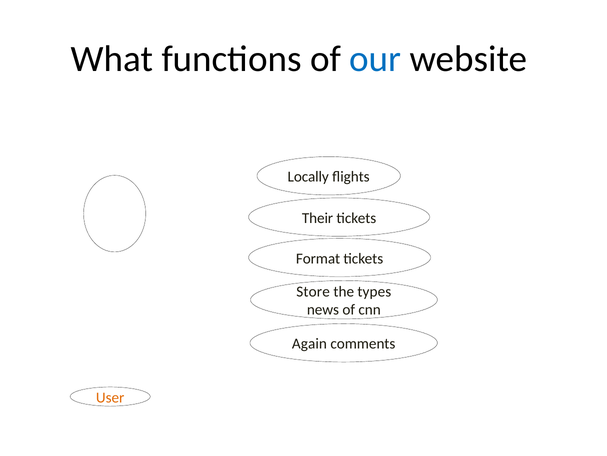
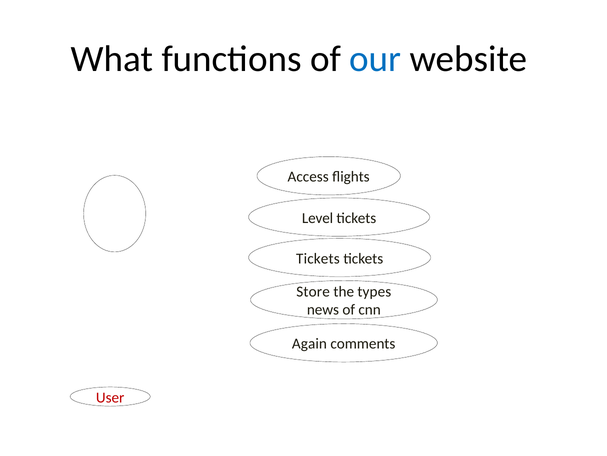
Locally: Locally -> Access (308, 177)
Their: Their -> Level (318, 218)
Format: Format -> Tickets (318, 258)
User colour: orange -> red (110, 397)
